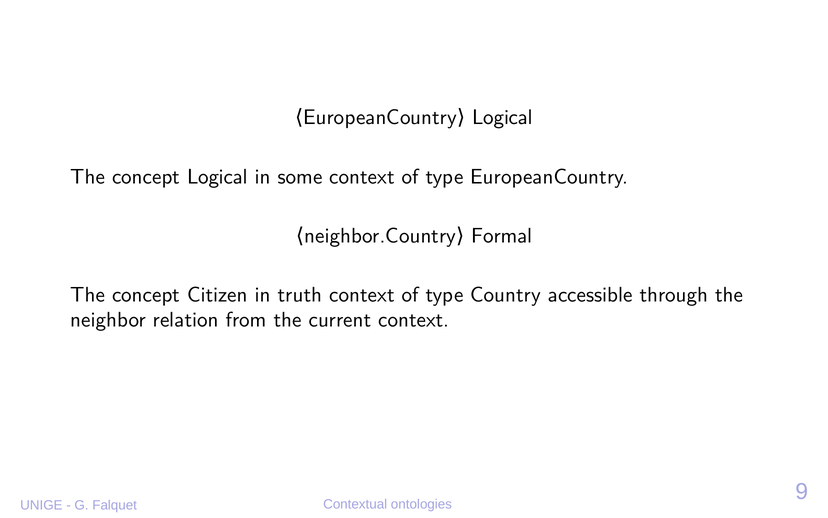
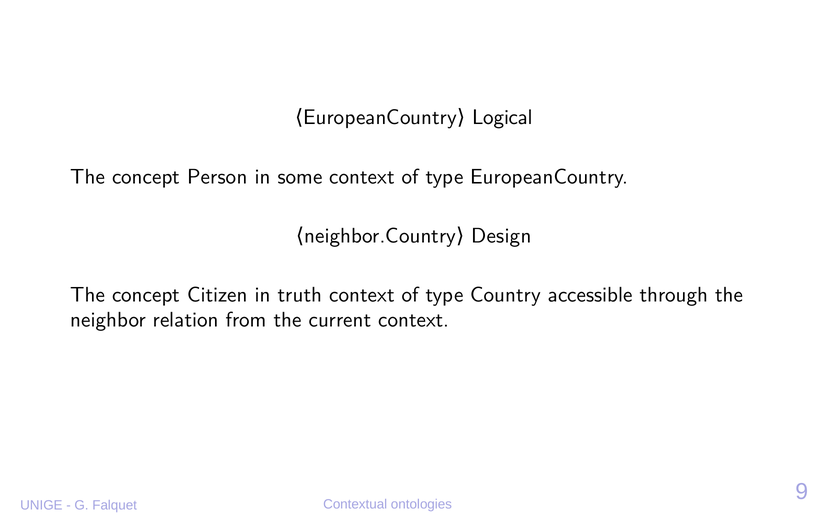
concept Logical: Logical -> Person (217, 176)
Formal: Formal -> Design (502, 235)
